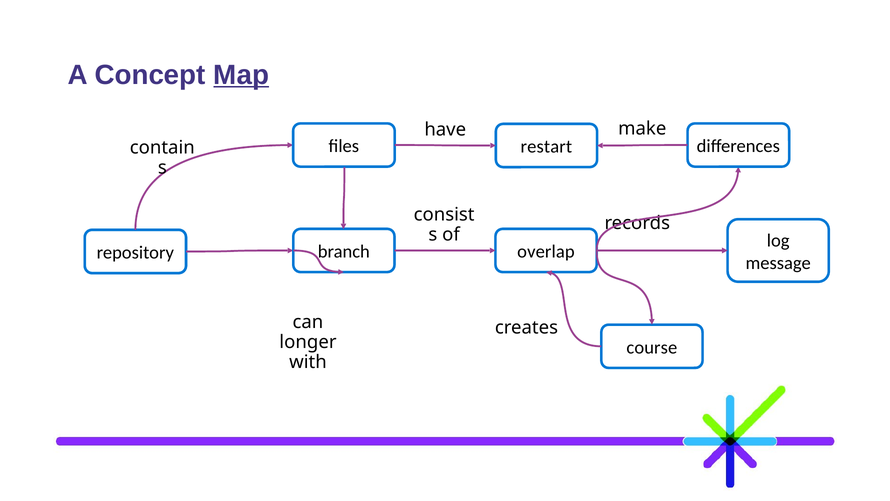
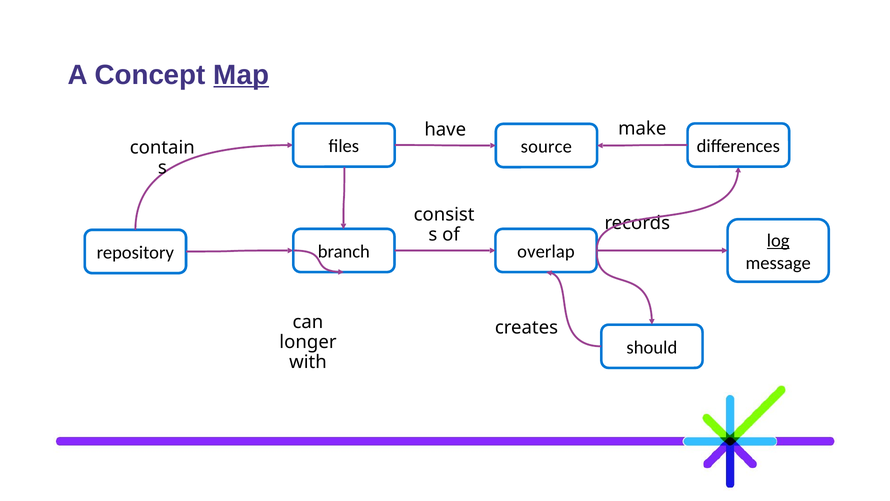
restart: restart -> source (546, 147)
log underline: none -> present (778, 240)
course: course -> should (652, 347)
